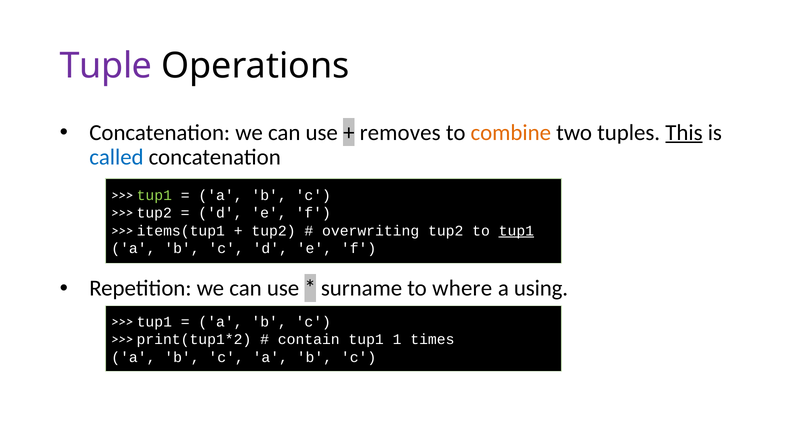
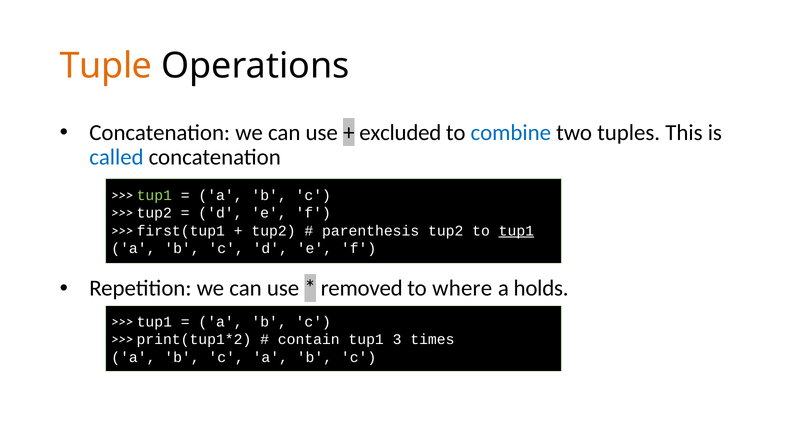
Tuple colour: purple -> orange (106, 66)
removes: removes -> excluded (400, 133)
combine colour: orange -> blue (511, 133)
This underline: present -> none (684, 133)
items(tup1: items(tup1 -> first(tup1 (181, 231)
overwriting: overwriting -> parenthesis (371, 231)
surname: surname -> removed (362, 289)
using: using -> holds (541, 289)
1: 1 -> 3 (397, 340)
